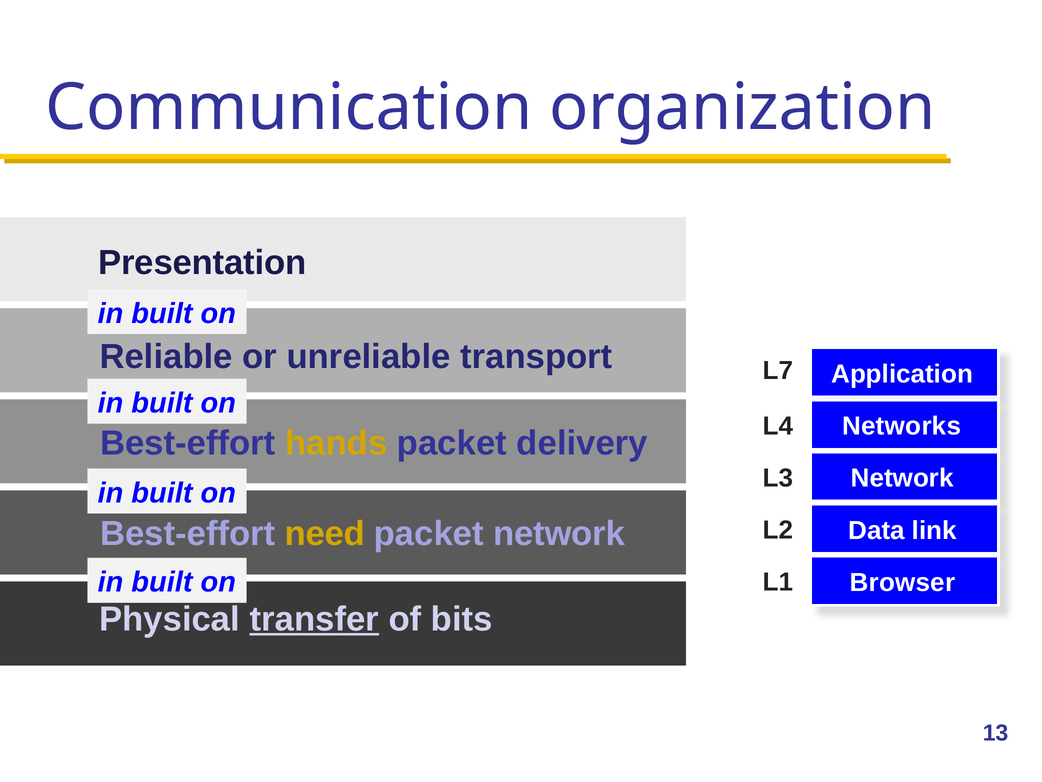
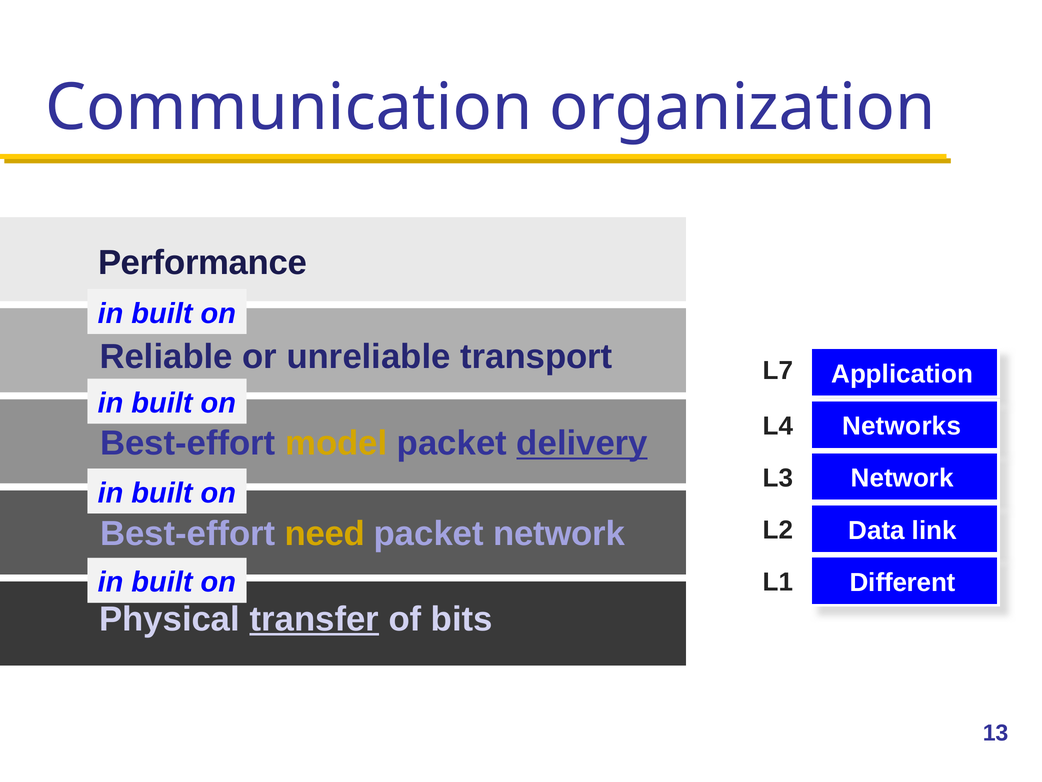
Presentation: Presentation -> Performance (202, 262)
hands: hands -> model (336, 443)
delivery underline: none -> present (582, 443)
Browser: Browser -> Different (903, 582)
